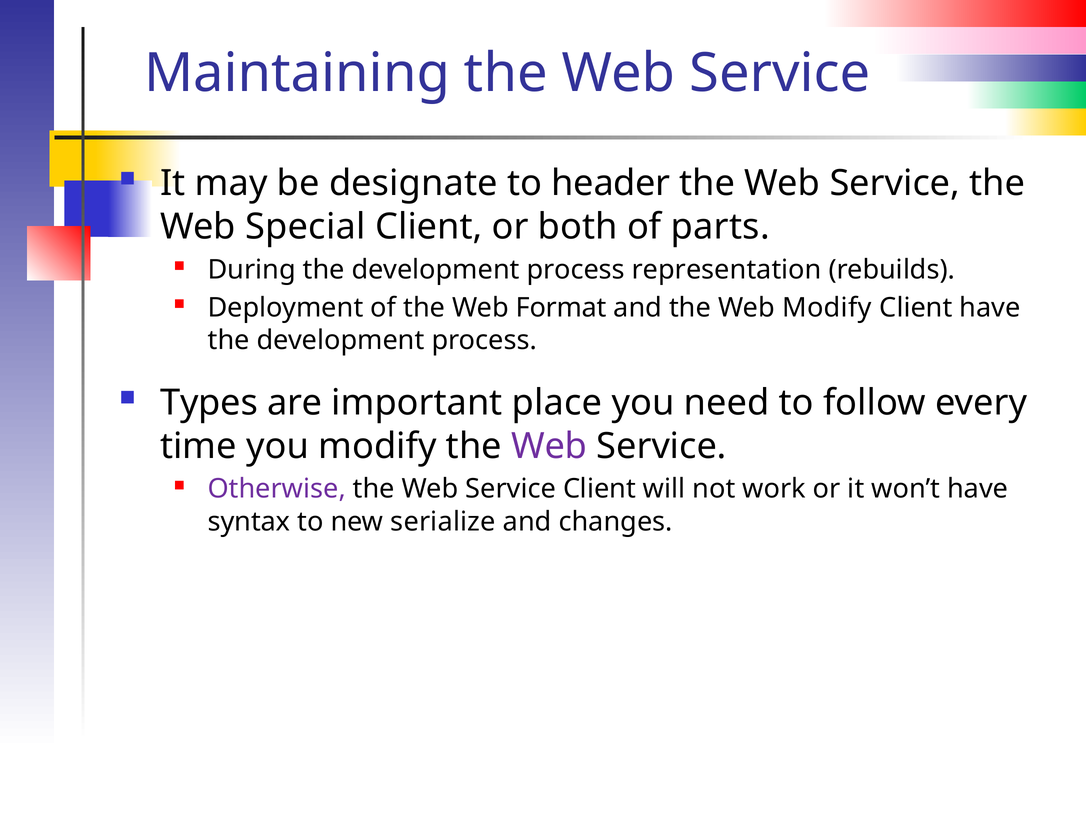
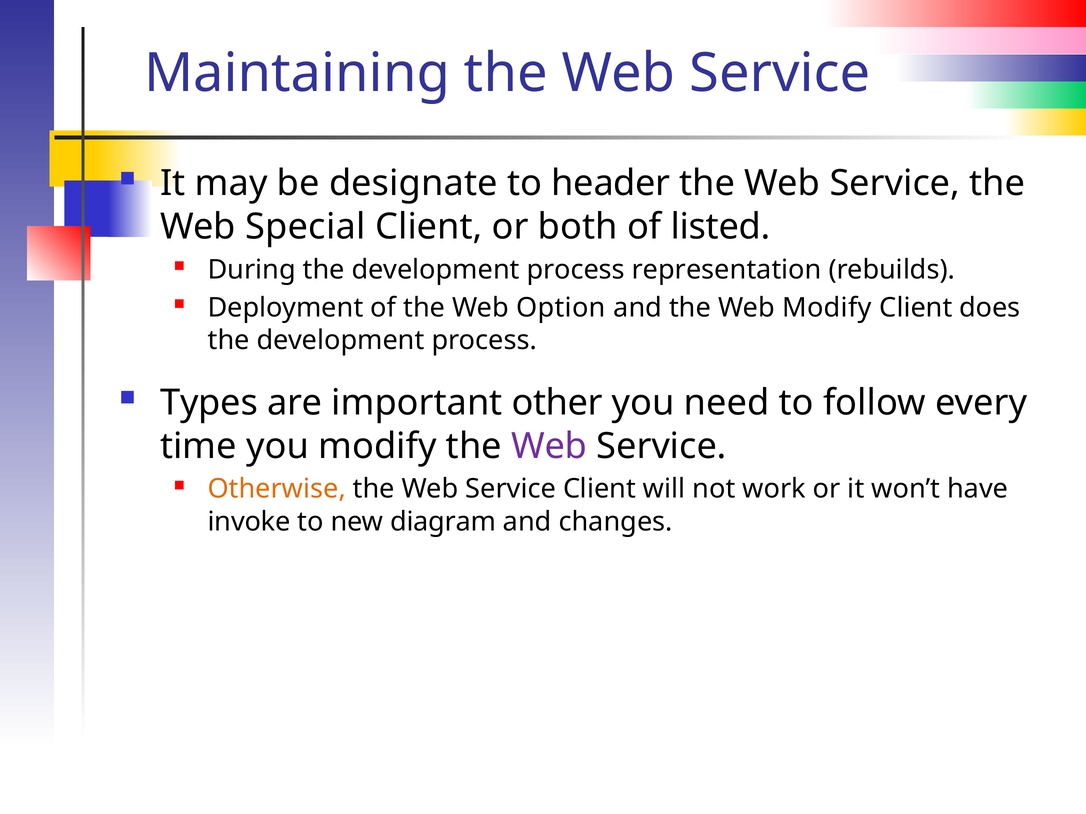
parts: parts -> listed (721, 227)
Format: Format -> Option (561, 308)
Client have: have -> does (990, 308)
place: place -> other (557, 403)
Otherwise colour: purple -> orange (277, 489)
syntax: syntax -> invoke (249, 522)
serialize: serialize -> diagram (443, 522)
